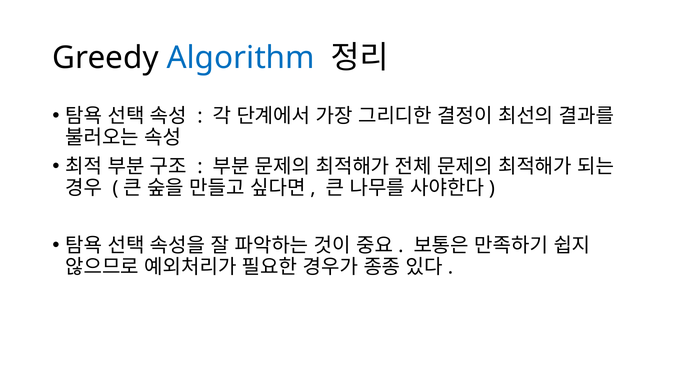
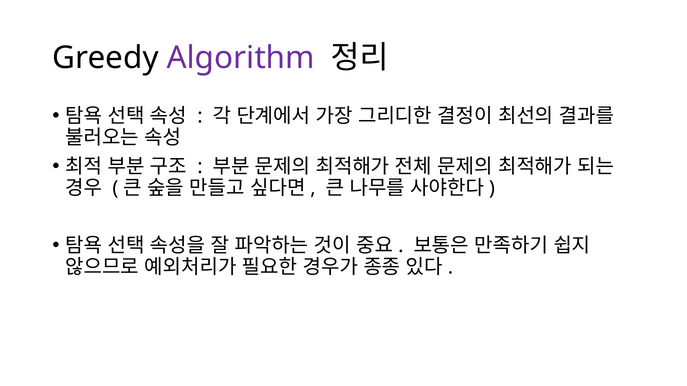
Algorithm colour: blue -> purple (241, 58)
